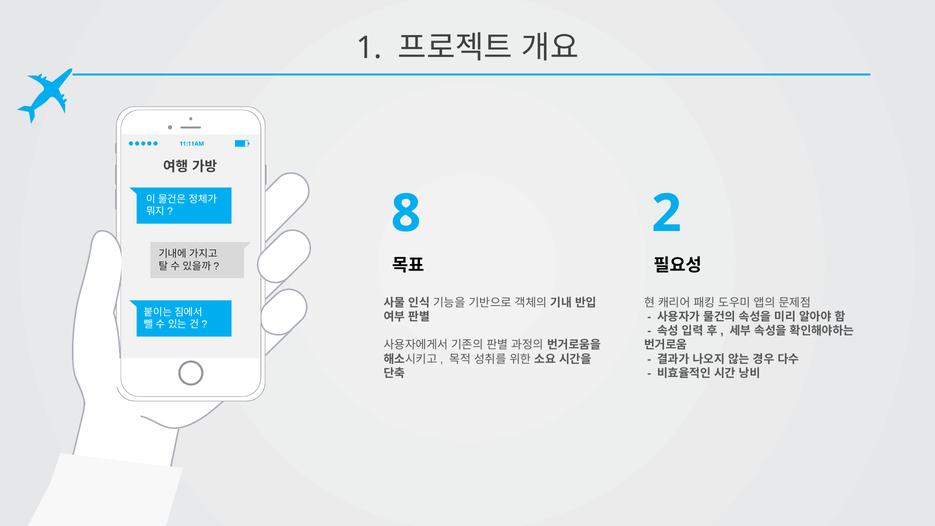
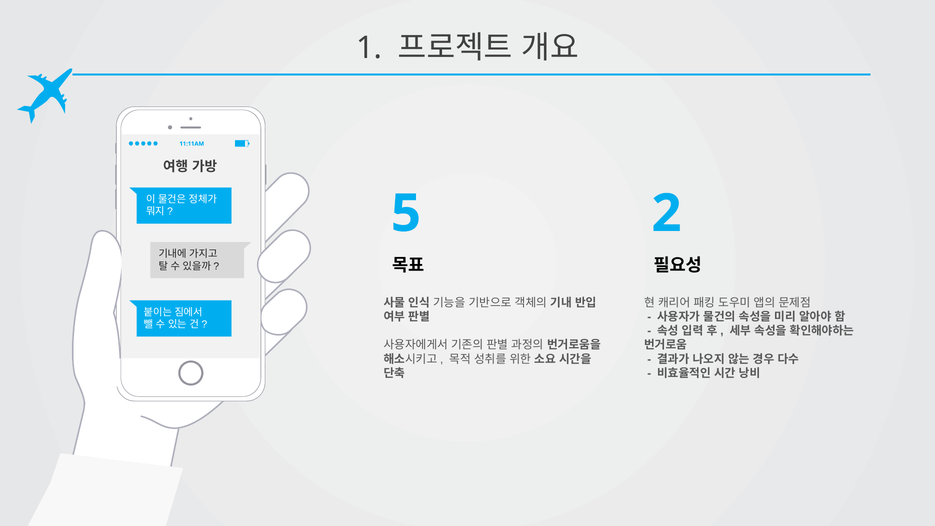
8: 8 -> 5 (406, 214)
